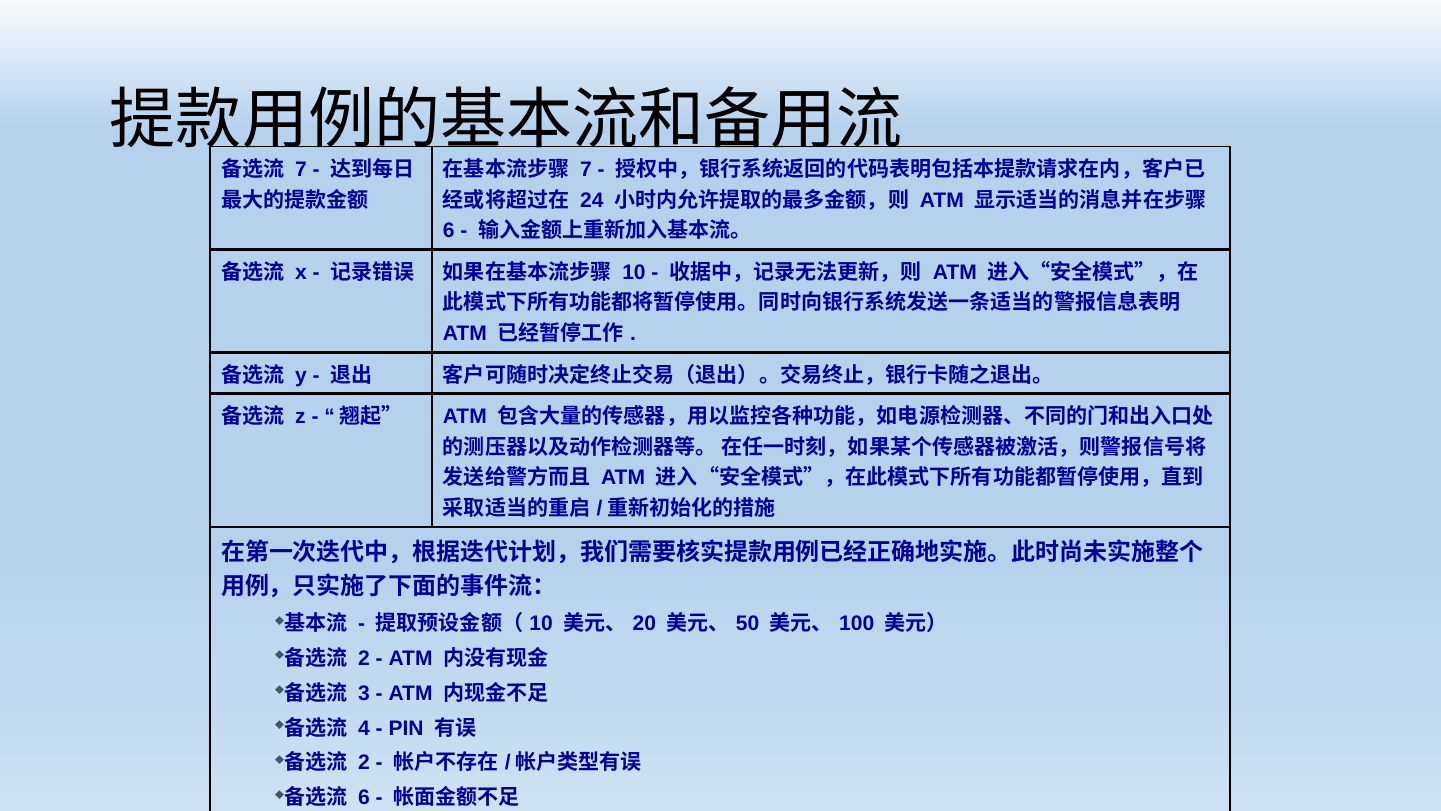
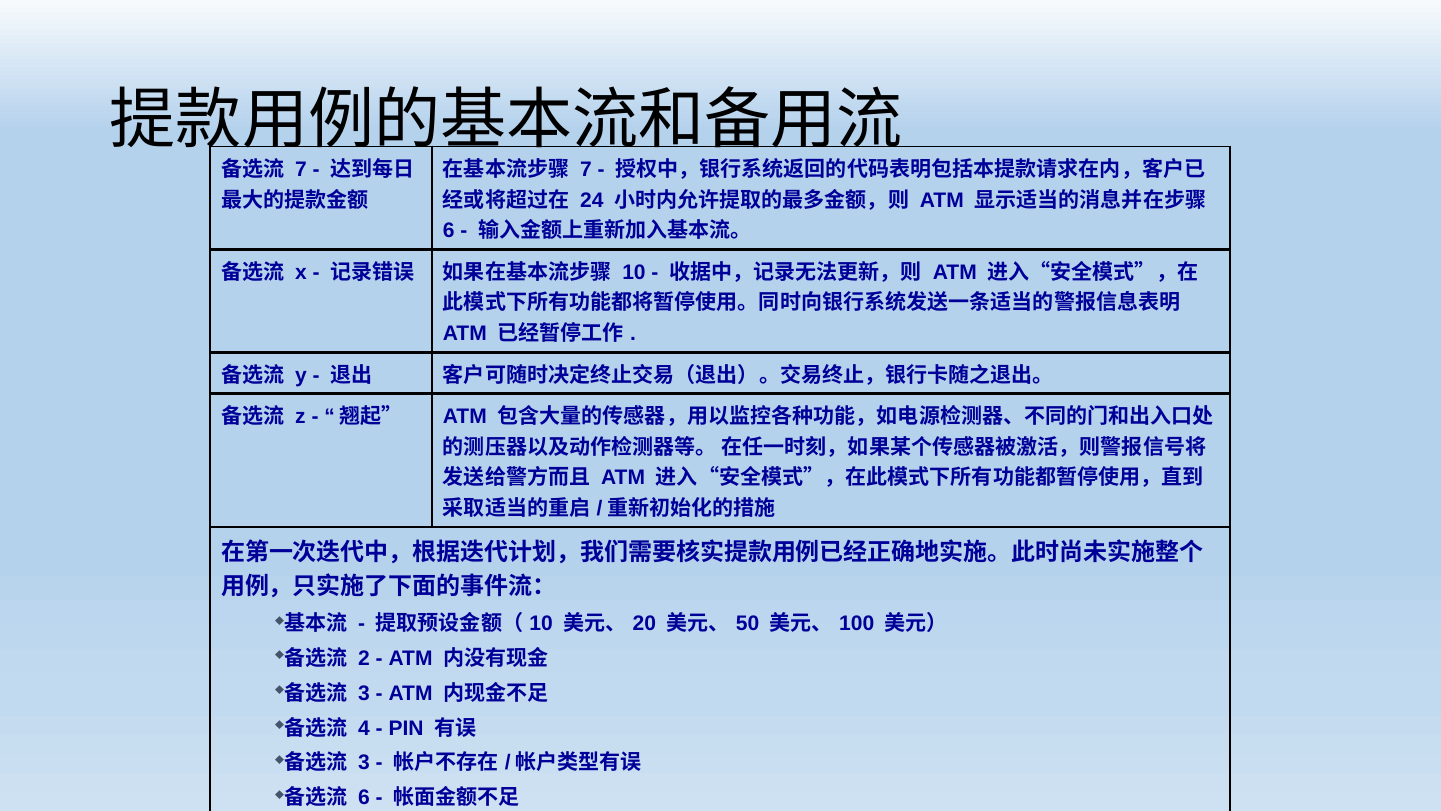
2: 2 -> 3 (364, 763)
